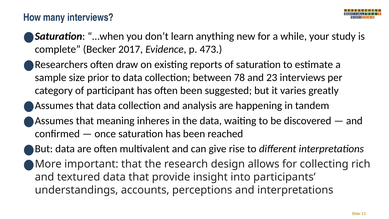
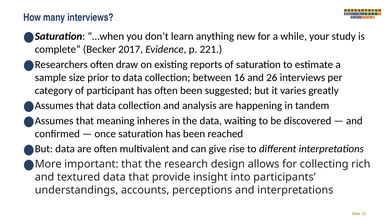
473: 473 -> 221 (211, 49)
78: 78 -> 16 (239, 77)
23: 23 -> 26 (272, 77)
